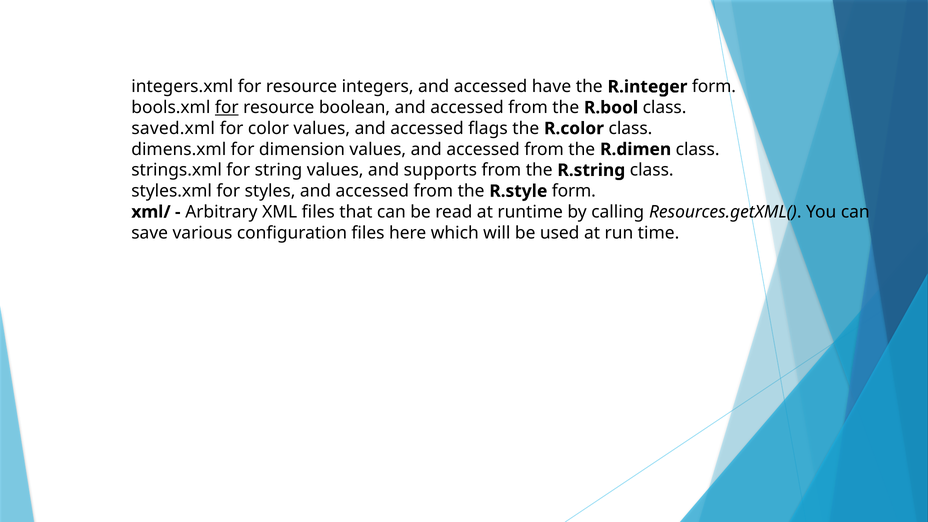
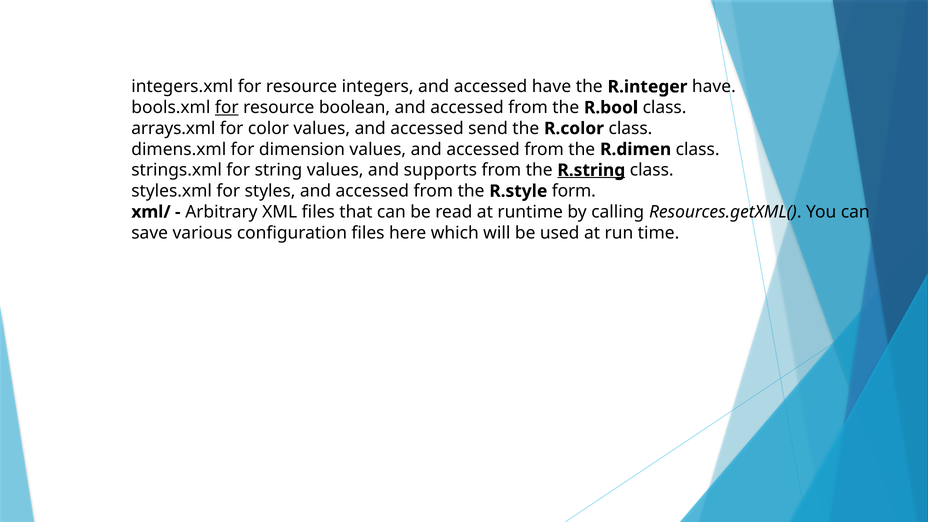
R.integer form: form -> have (714, 87)
saved.xml: saved.xml -> arrays.xml (173, 128)
flags: flags -> send (488, 128)
R.string underline: none -> present (591, 170)
